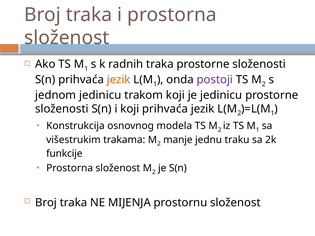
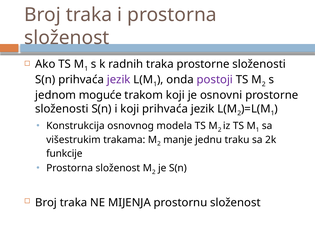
jezik colour: orange -> purple (119, 80)
jednom jedinicu: jedinicu -> moguće (100, 95)
je jedinicu: jedinicu -> osnovni (221, 95)
